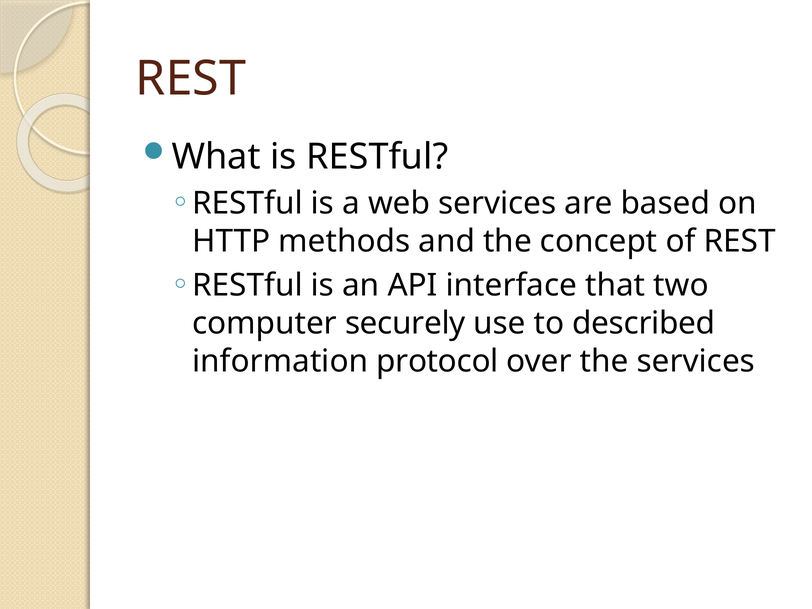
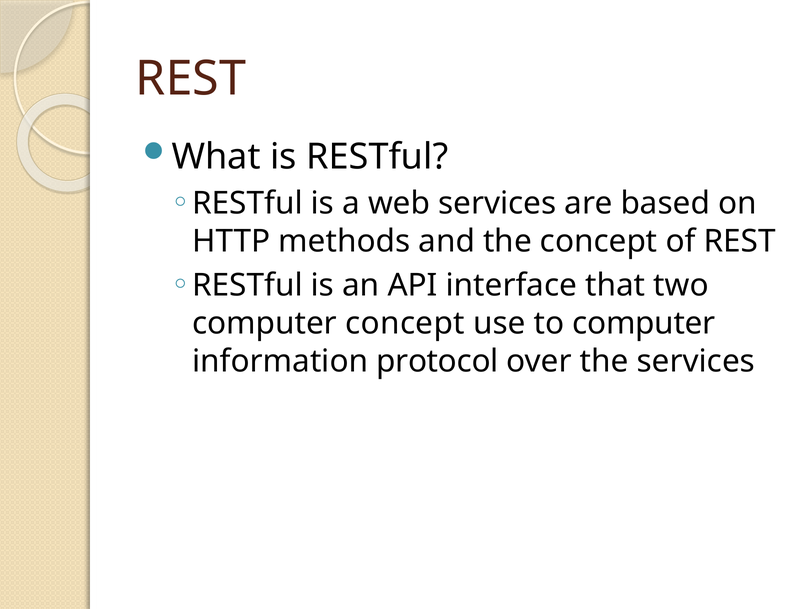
computer securely: securely -> concept (405, 323)
to described: described -> computer (644, 323)
